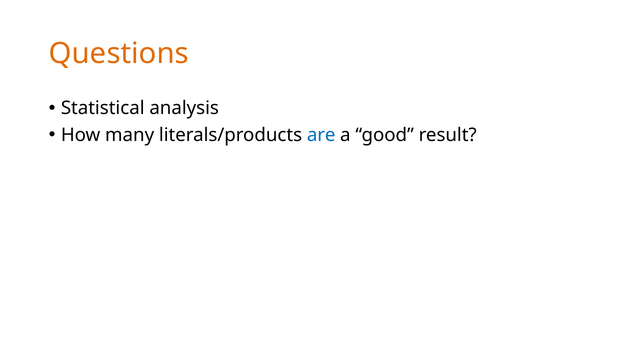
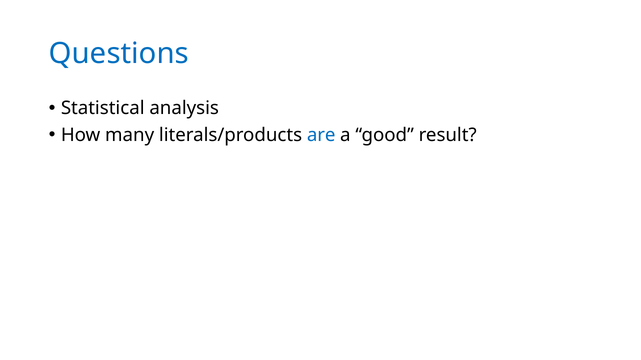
Questions colour: orange -> blue (119, 54)
